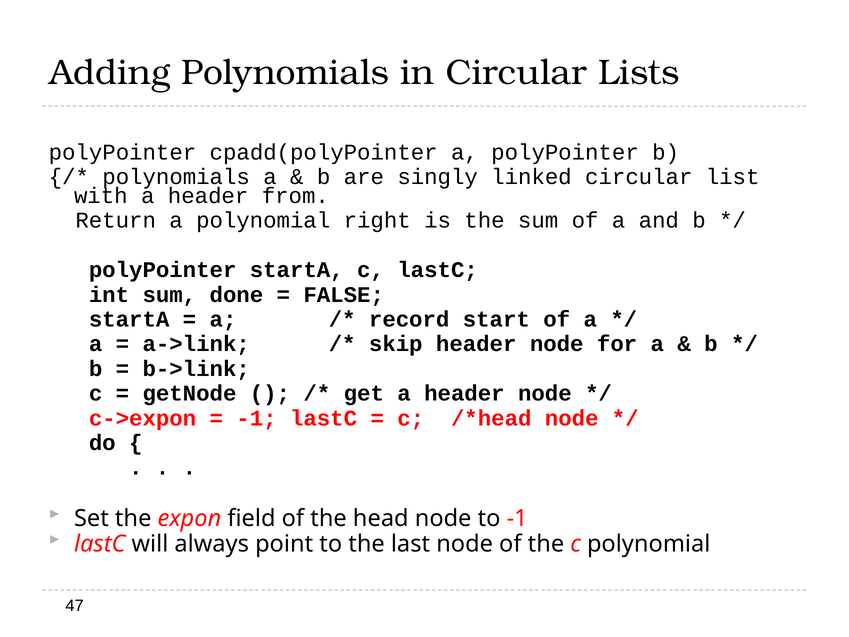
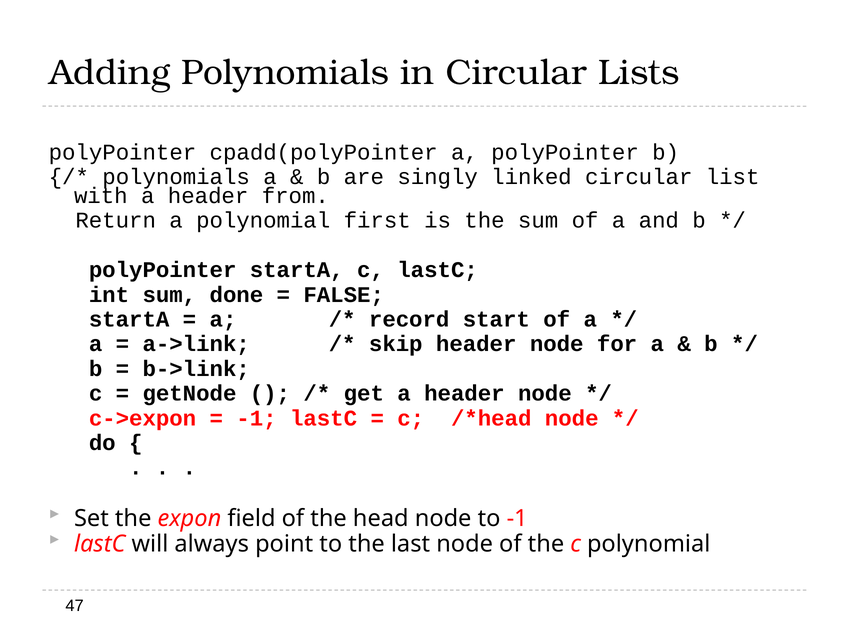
right: right -> first (377, 220)
